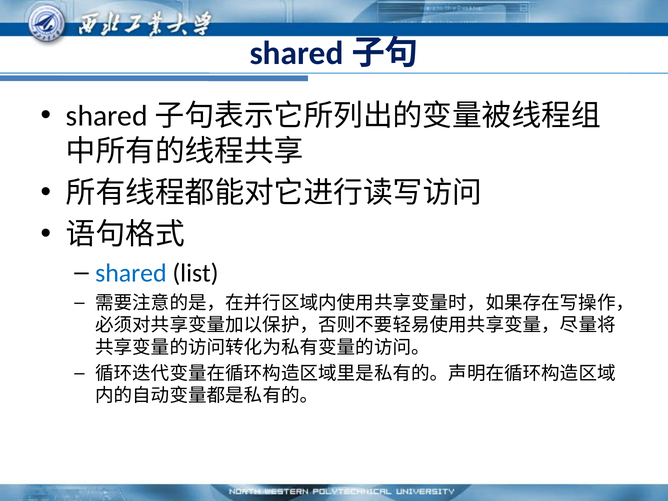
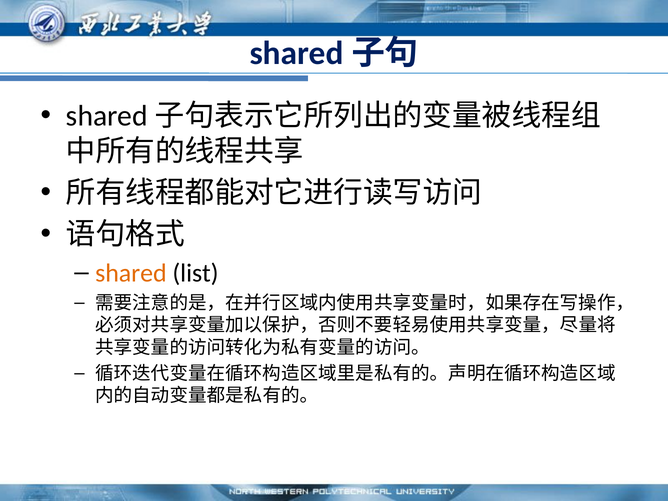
shared colour: blue -> orange (131, 273)
